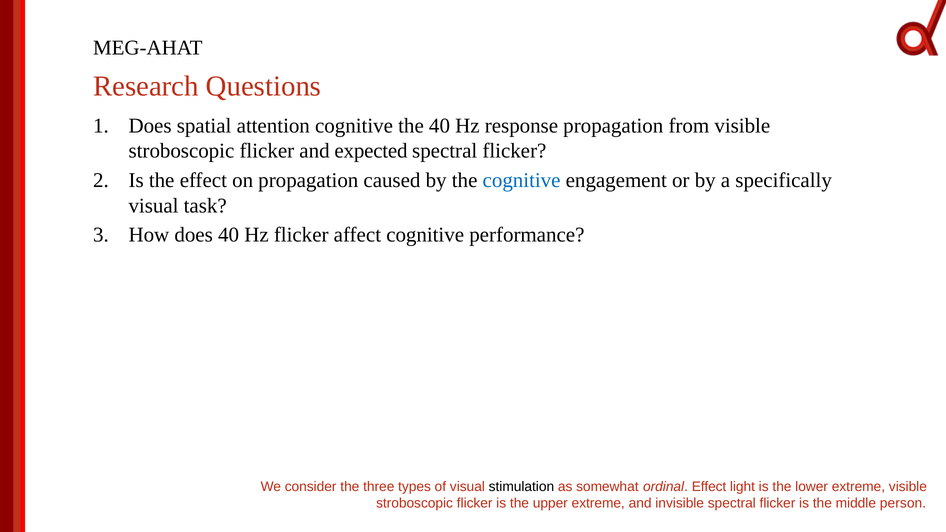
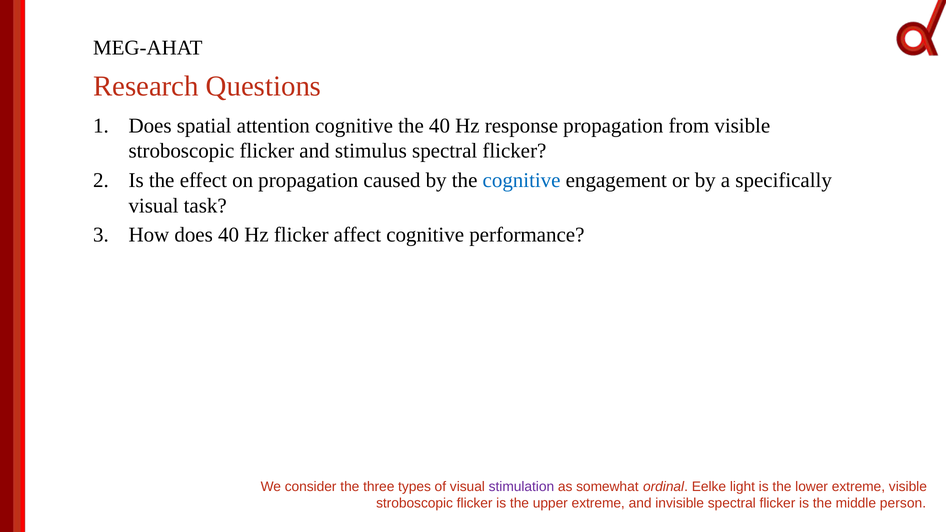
expected: expected -> stimulus (371, 151)
stimulation colour: black -> purple (521, 487)
ordinal Effect: Effect -> Eelke (709, 487)
